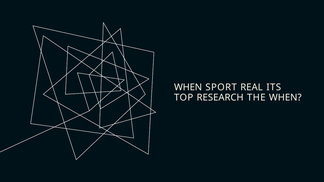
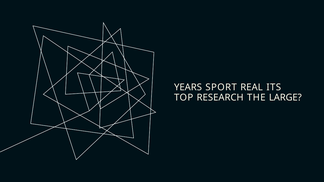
WHEN: WHEN -> YEARS (188, 87)
THE WHEN: WHEN -> LARGE (285, 98)
